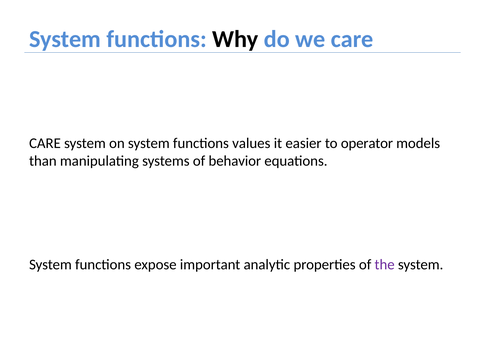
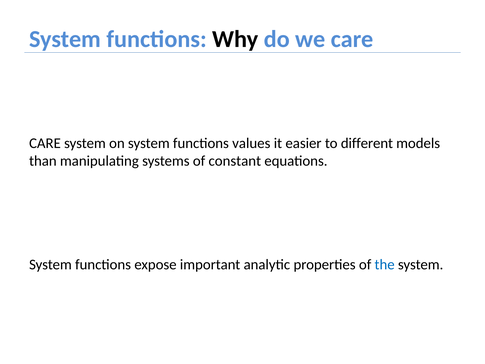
operator: operator -> different (367, 143)
behavior: behavior -> constant (235, 161)
the colour: purple -> blue (385, 265)
